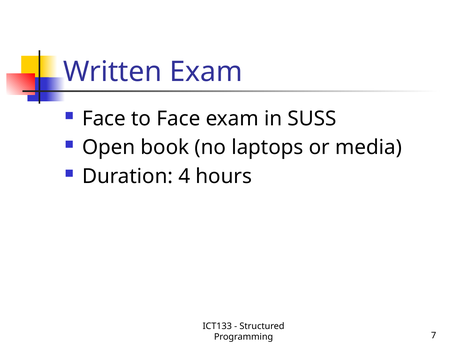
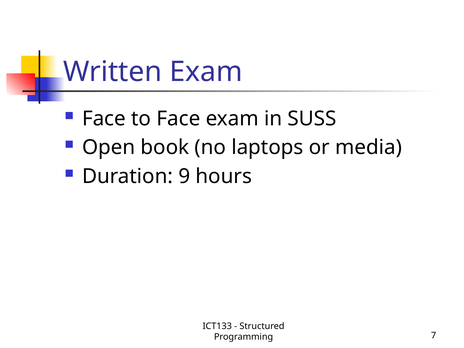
4: 4 -> 9 (184, 176)
